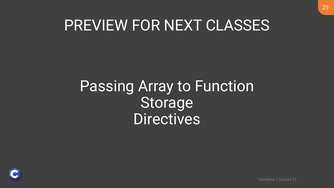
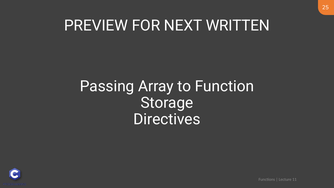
CLASSES: CLASSES -> WRITTEN (238, 26)
